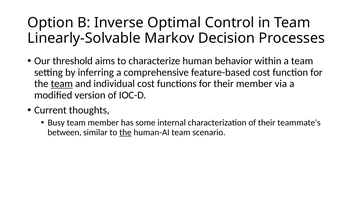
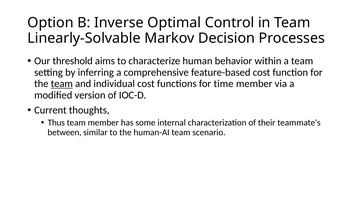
for their: their -> time (224, 84)
Busy: Busy -> Thus (56, 122)
the underline: present -> none (125, 132)
